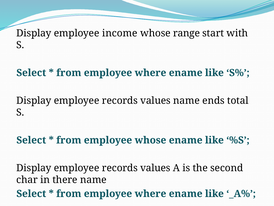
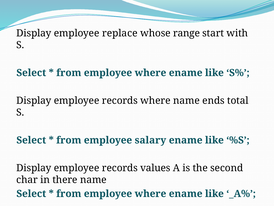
income: income -> replace (120, 33)
values: values -> where (155, 100)
employee whose: whose -> salary (150, 140)
